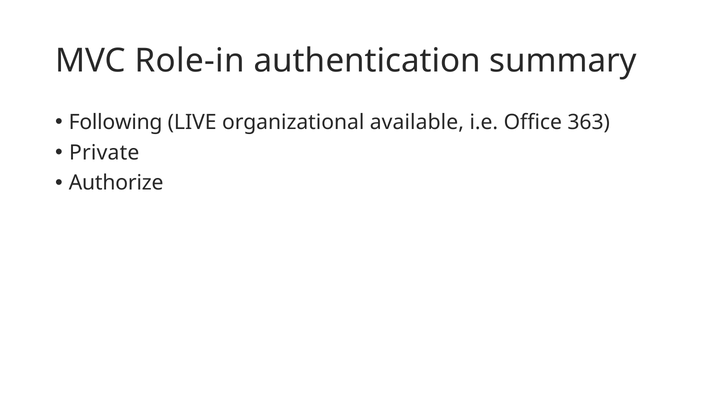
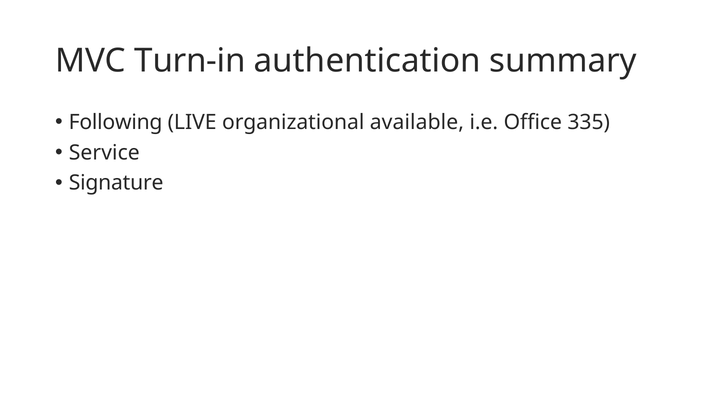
Role-in: Role-in -> Turn-in (190, 61)
363: 363 -> 335 (589, 122)
Private: Private -> Service (104, 153)
Authorize: Authorize -> Signature (116, 183)
